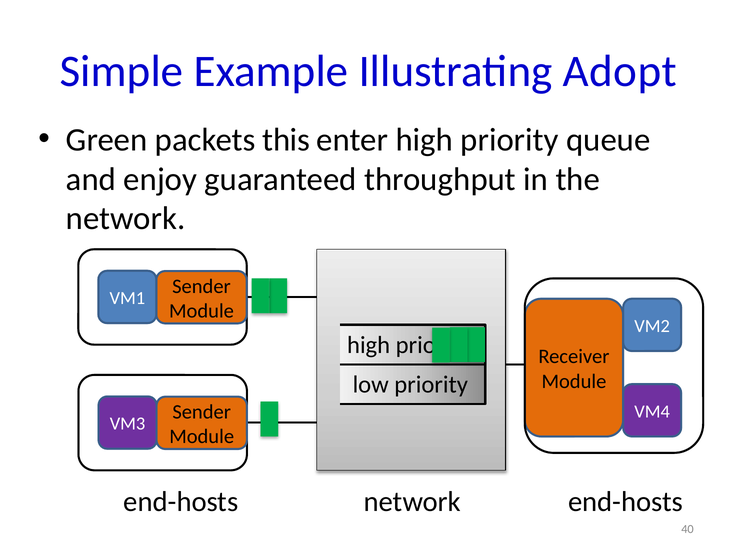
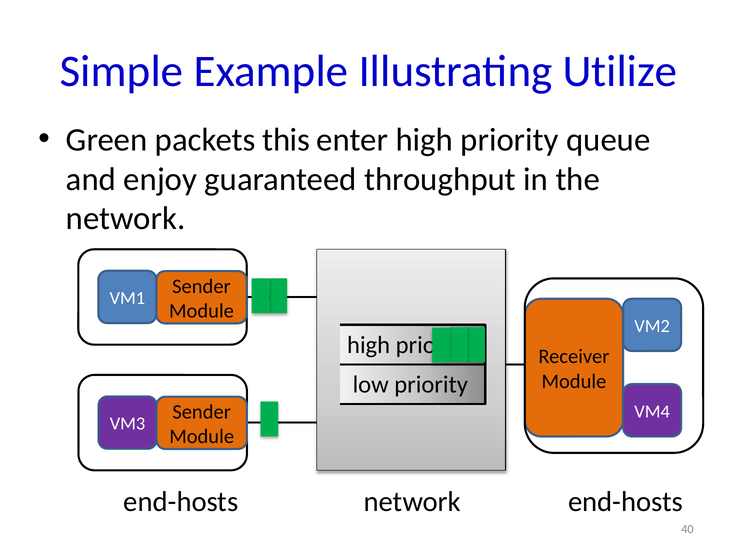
Adopt: Adopt -> Utilize (620, 71)
